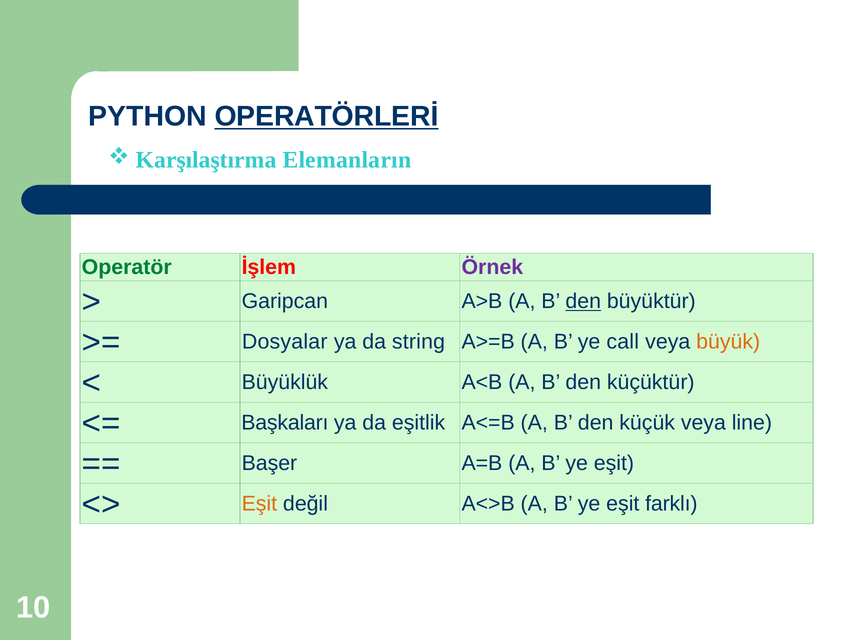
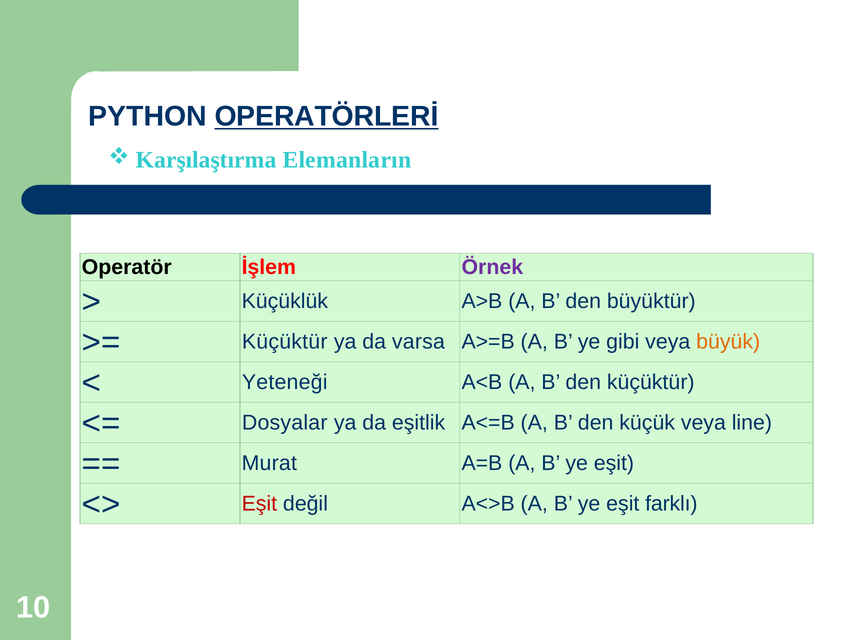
Operatör colour: green -> black (127, 267)
Garipcan: Garipcan -> Küçüklük (285, 301)
den underline: present -> none (583, 301)
Dosyalar: Dosyalar -> Küçüktür (285, 342)
string: string -> varsa (418, 342)
call: call -> gibi (623, 342)
Büyüklük: Büyüklük -> Yeteneği (285, 382)
Başkaları: Başkaları -> Dosyalar (285, 423)
Başer: Başer -> Murat (269, 463)
Eşit colour: orange -> red (259, 504)
